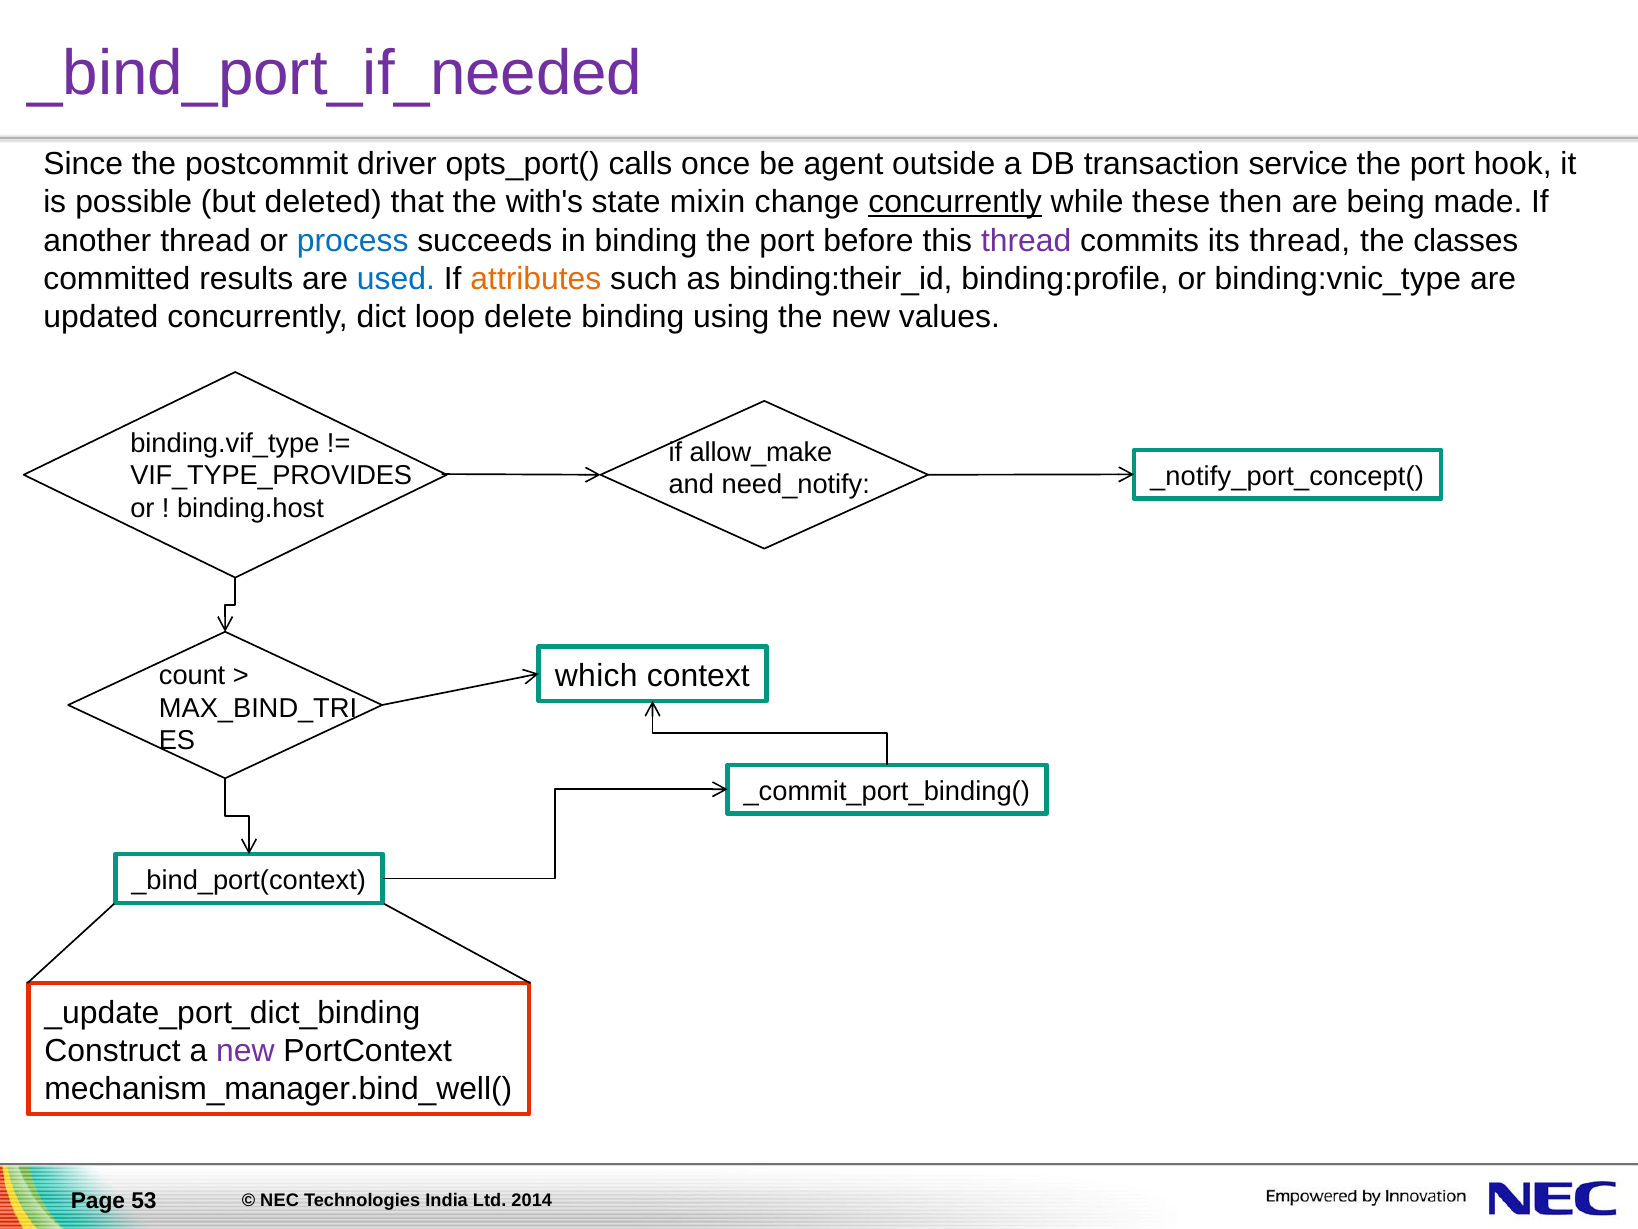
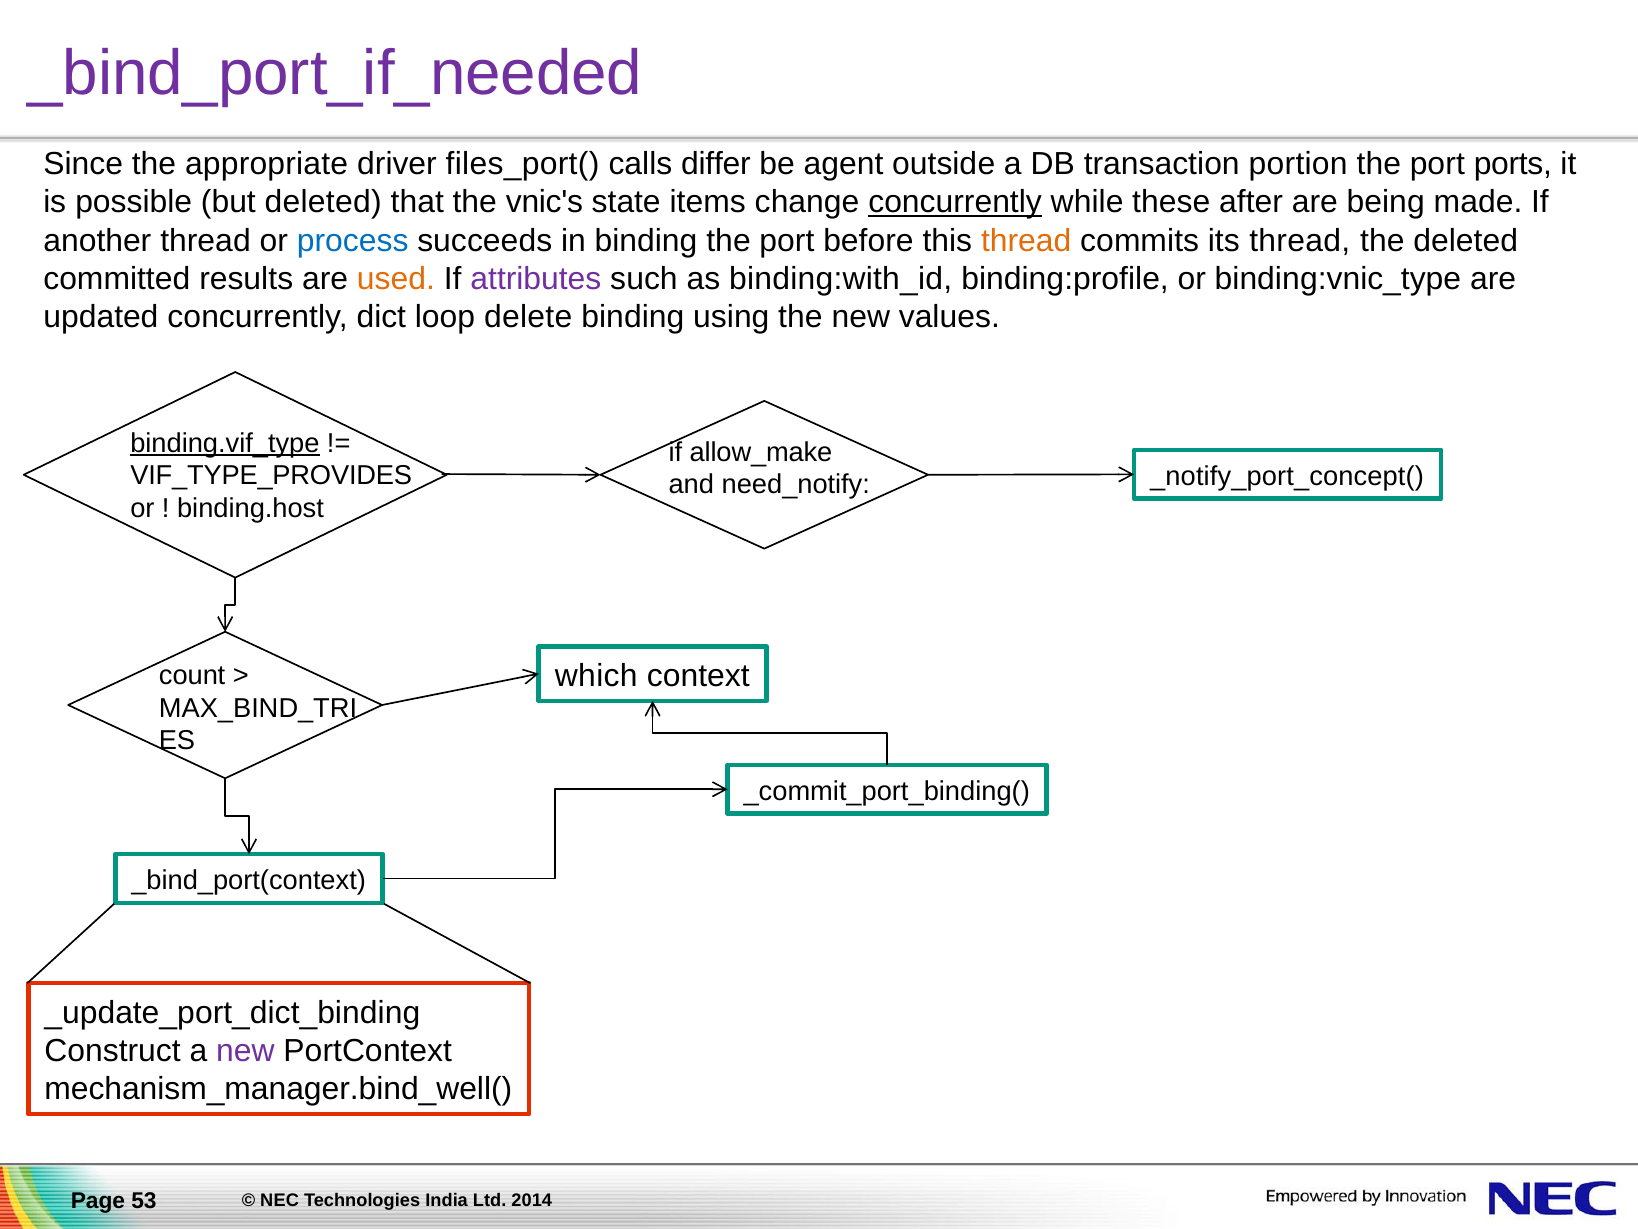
postcommit: postcommit -> appropriate (267, 164)
opts_port(: opts_port( -> files_port( (523, 164)
once: once -> differ (716, 164)
service: service -> portion (1298, 164)
hook: hook -> ports (1513, 164)
with's: with's -> vnic's (544, 202)
mixin: mixin -> items (708, 202)
then: then -> after (1251, 202)
thread colour: purple -> orange (1026, 240)
the classes: classes -> deleted (1466, 240)
used colour: blue -> orange (396, 279)
attributes colour: orange -> purple (536, 279)
binding:their_id: binding:their_id -> binding:with_id (841, 279)
binding.vif_type underline: none -> present (225, 443)
